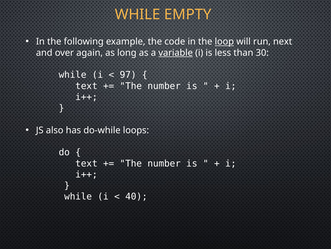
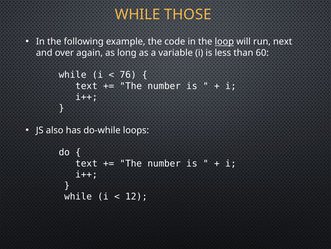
EMPTY: EMPTY -> THOSE (188, 14)
variable underline: present -> none (176, 53)
30: 30 -> 60 (262, 53)
97: 97 -> 76 (128, 75)
40: 40 -> 12 (136, 196)
